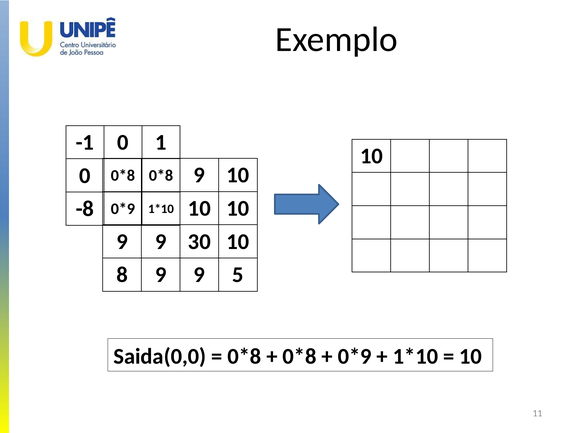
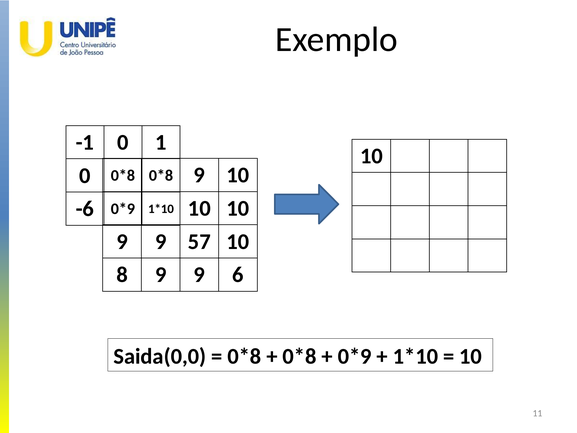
-8: -8 -> -6 (85, 209)
30: 30 -> 57 (199, 241)
5: 5 -> 6 (238, 275)
